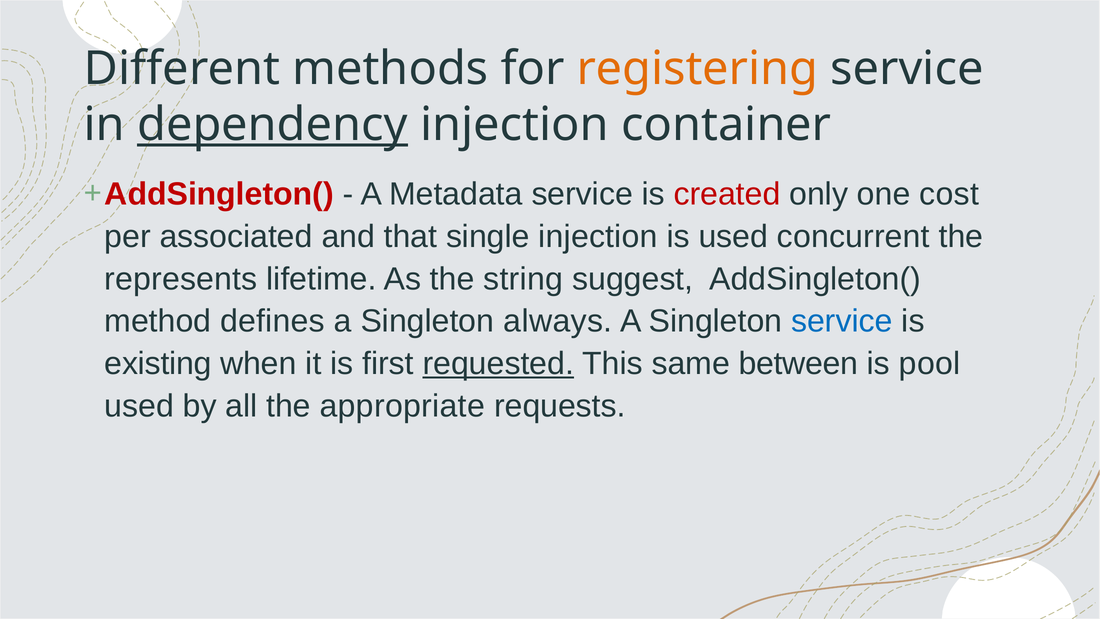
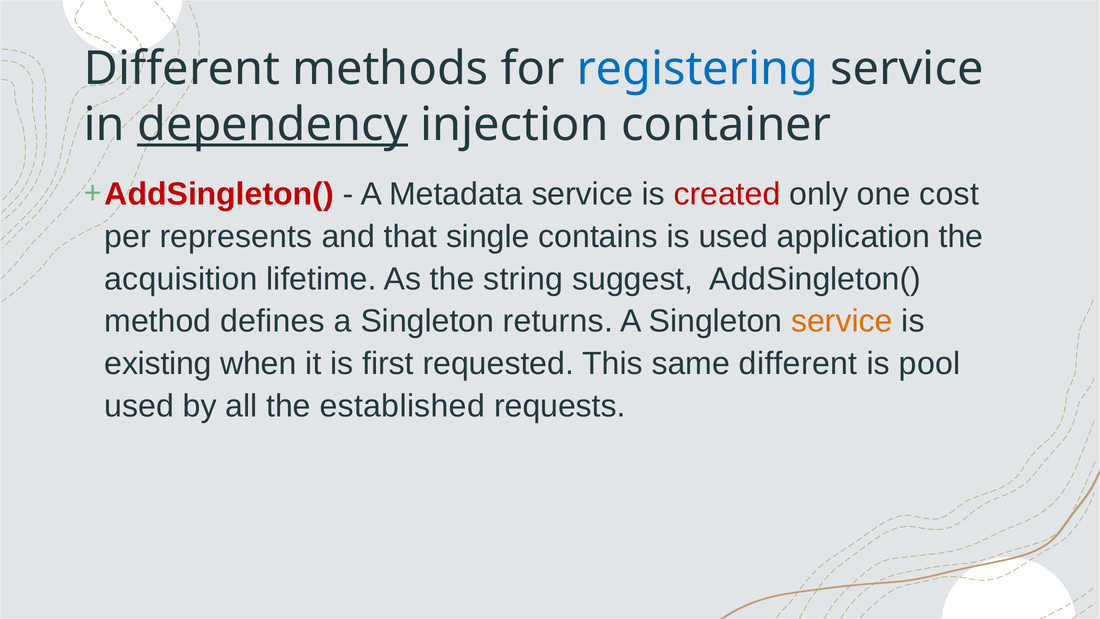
registering colour: orange -> blue (697, 68)
associated: associated -> represents (236, 237)
single injection: injection -> contains (598, 237)
concurrent: concurrent -> application (853, 237)
represents: represents -> acquisition (181, 279)
always: always -> returns (558, 321)
service colour: blue -> orange (842, 321)
requested underline: present -> none (498, 364)
same between: between -> different (798, 364)
appropriate: appropriate -> established (402, 406)
